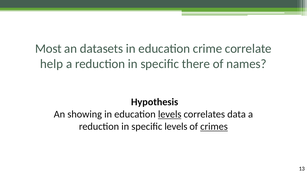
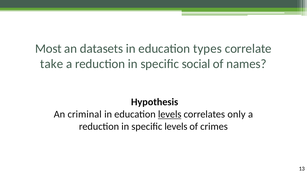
crime: crime -> types (207, 48)
help: help -> take (52, 64)
there: there -> social (196, 64)
showing: showing -> criminal (85, 114)
data: data -> only (236, 114)
crimes underline: present -> none (214, 126)
